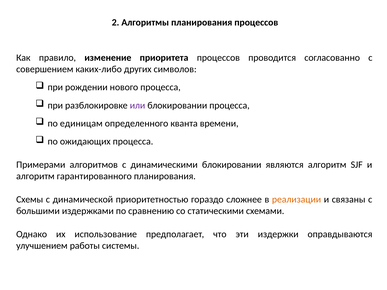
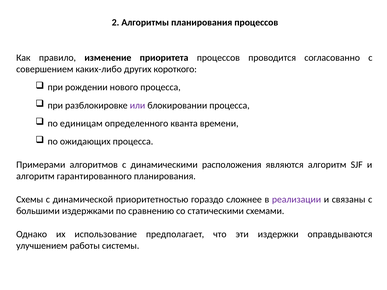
символов: символов -> короткого (175, 69)
динамическими блокировании: блокировании -> расположения (232, 165)
реализации colour: orange -> purple (297, 200)
